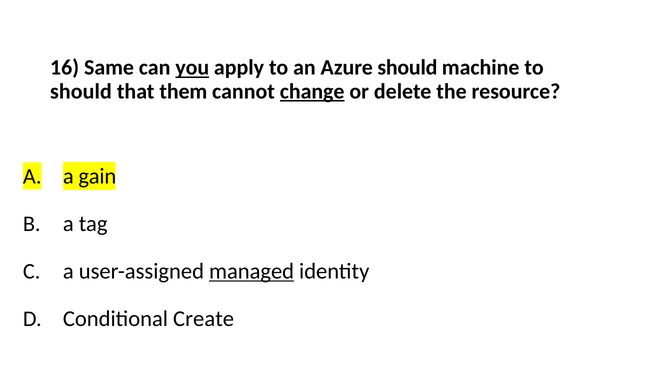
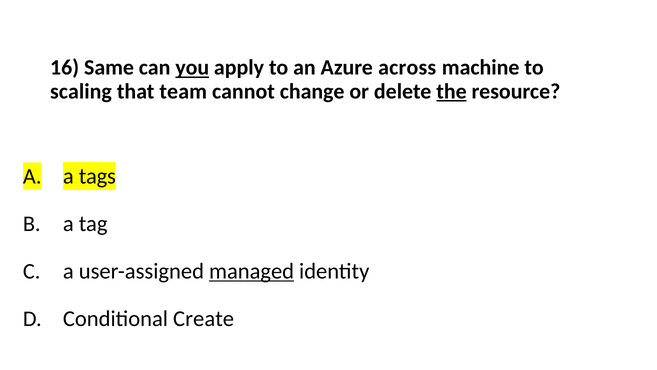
Azure should: should -> across (407, 68)
should: should -> scaling (81, 91)
them: them -> team (183, 91)
change underline: present -> none (312, 91)
the underline: none -> present (452, 91)
gain: gain -> tags (97, 176)
